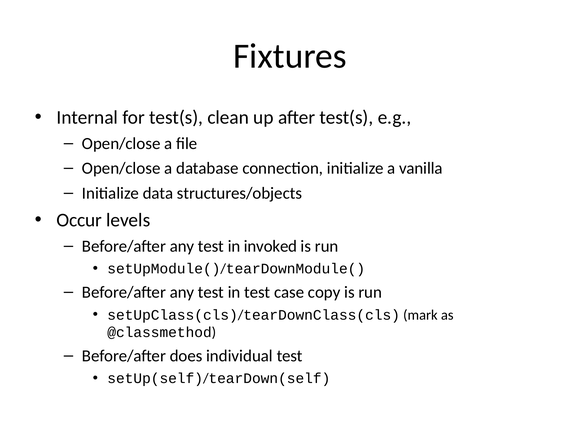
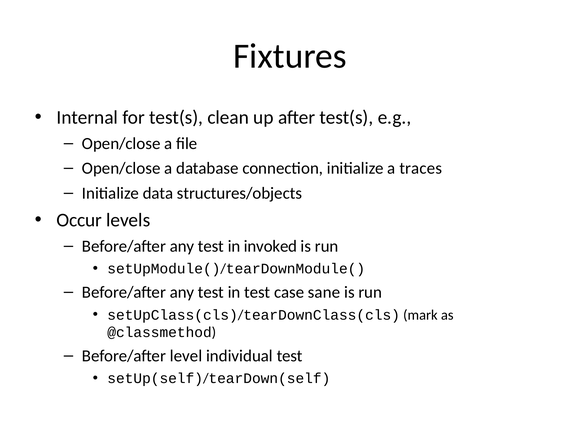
vanilla: vanilla -> traces (421, 168)
copy: copy -> sane (324, 292)
does: does -> level (186, 356)
